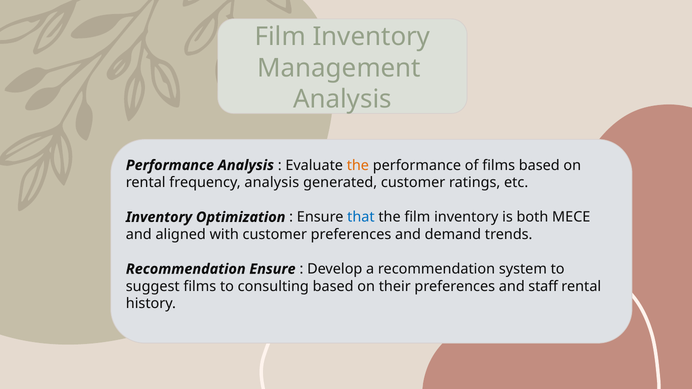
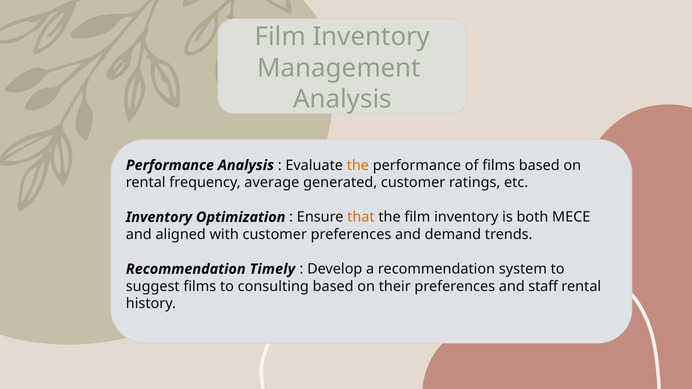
frequency analysis: analysis -> average (272, 183)
that colour: blue -> orange (361, 217)
Recommendation Ensure: Ensure -> Timely (272, 269)
